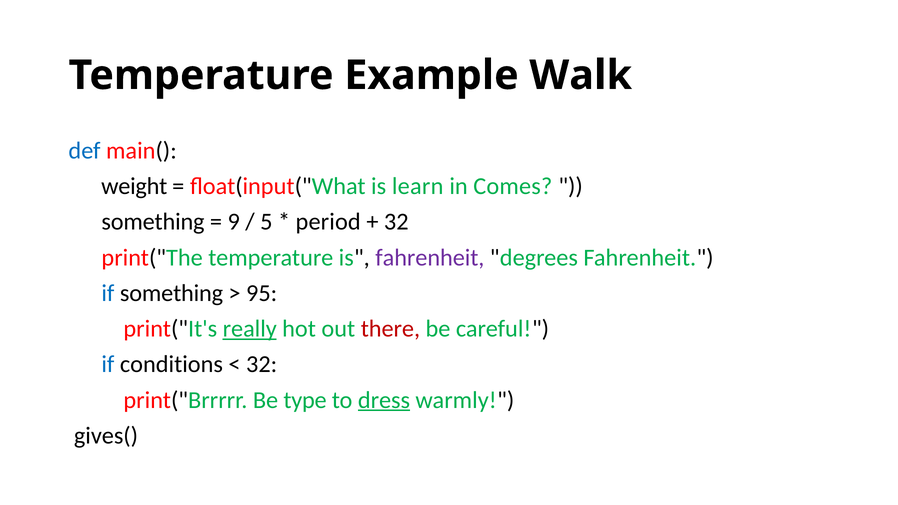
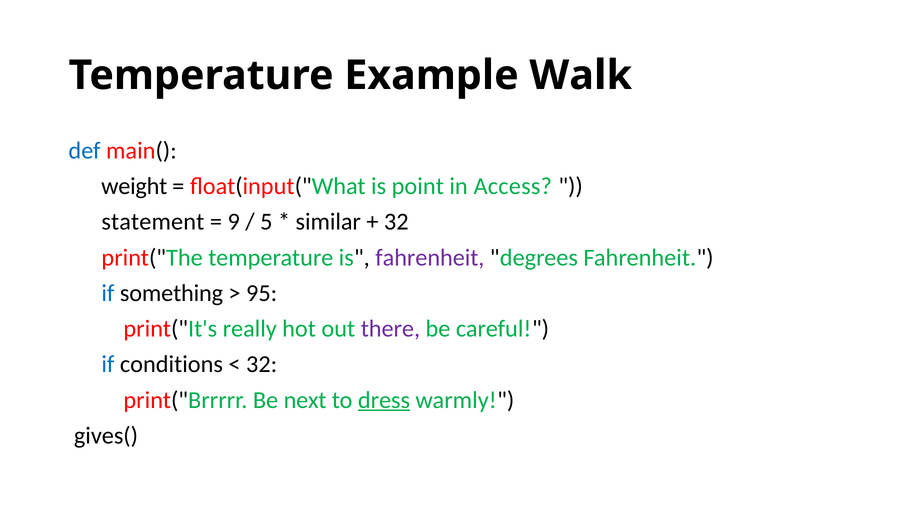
learn: learn -> point (418, 186)
Comes: Comes -> Access (513, 186)
something: something -> statement (153, 222)
period: period -> similar (328, 222)
really underline: present -> none (250, 329)
there colour: red -> purple (390, 329)
type: type -> next (305, 400)
